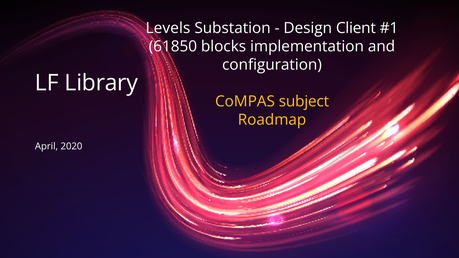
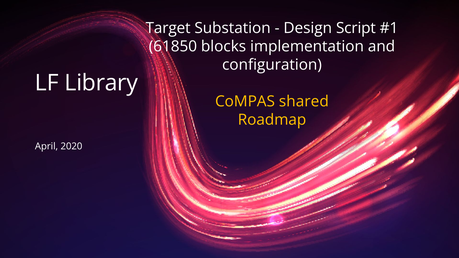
Levels: Levels -> Target (168, 28)
Client: Client -> Script (356, 28)
subject: subject -> shared (304, 102)
